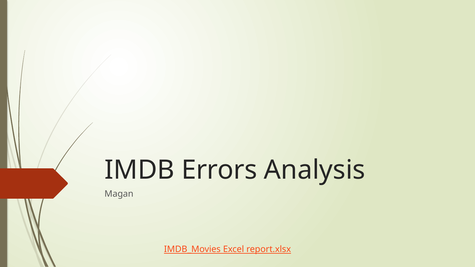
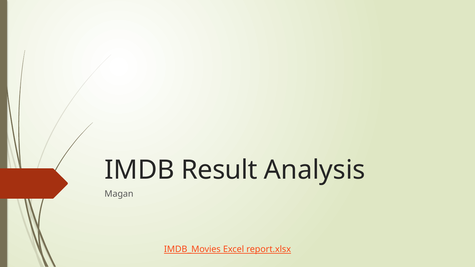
Errors: Errors -> Result (219, 170)
